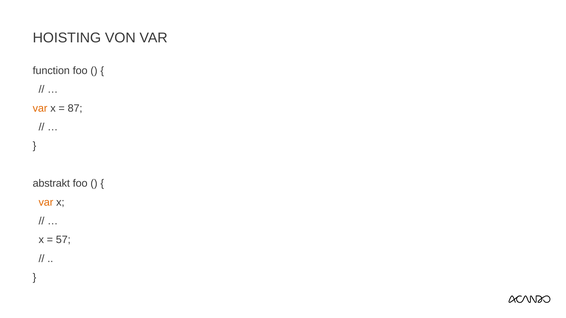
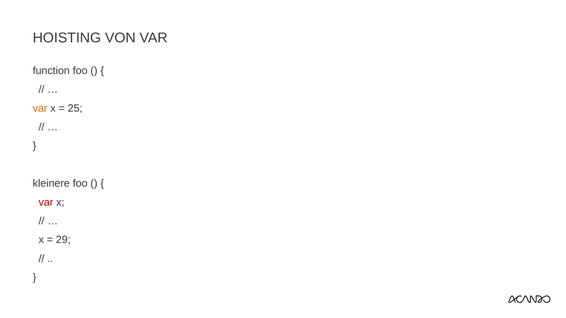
87: 87 -> 25 (75, 108)
abstrakt: abstrakt -> kleinere (51, 184)
var colour: orange -> red (46, 202)
57: 57 -> 29 (63, 240)
